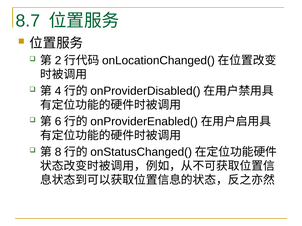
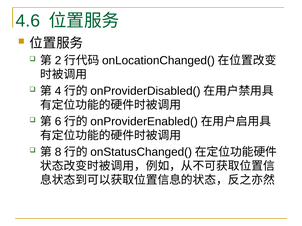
8.7: 8.7 -> 4.6 (28, 21)
